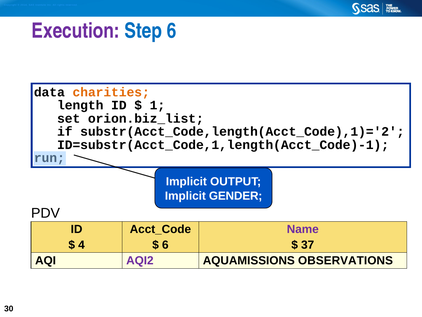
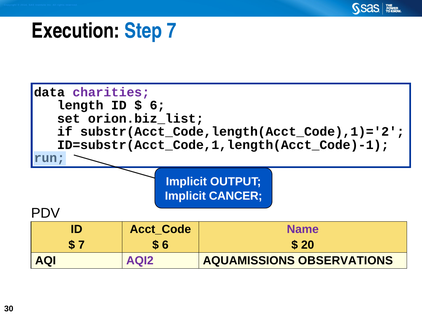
Execution colour: purple -> black (76, 31)
Step 6: 6 -> 7 (172, 31)
charities colour: orange -> purple (111, 92)
1: 1 -> 6 (157, 105)
GENDER: GENDER -> CANCER (236, 196)
4: 4 -> 7 (81, 244)
37: 37 -> 20 (308, 244)
